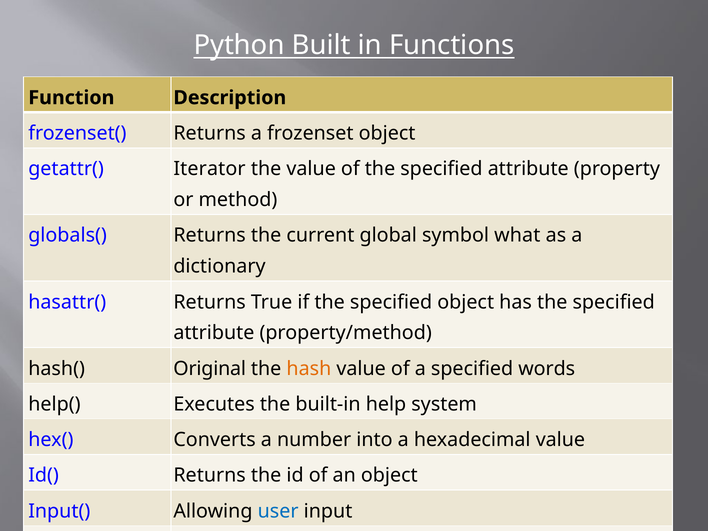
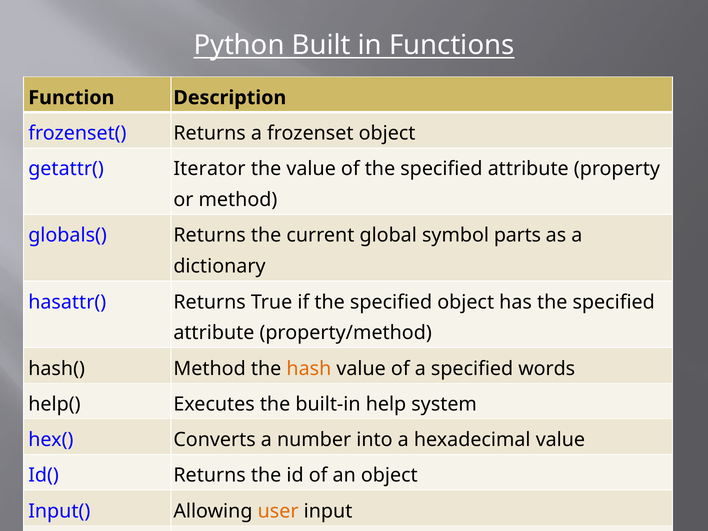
what: what -> parts (517, 235)
hash( Original: Original -> Method (210, 369)
user colour: blue -> orange (278, 511)
